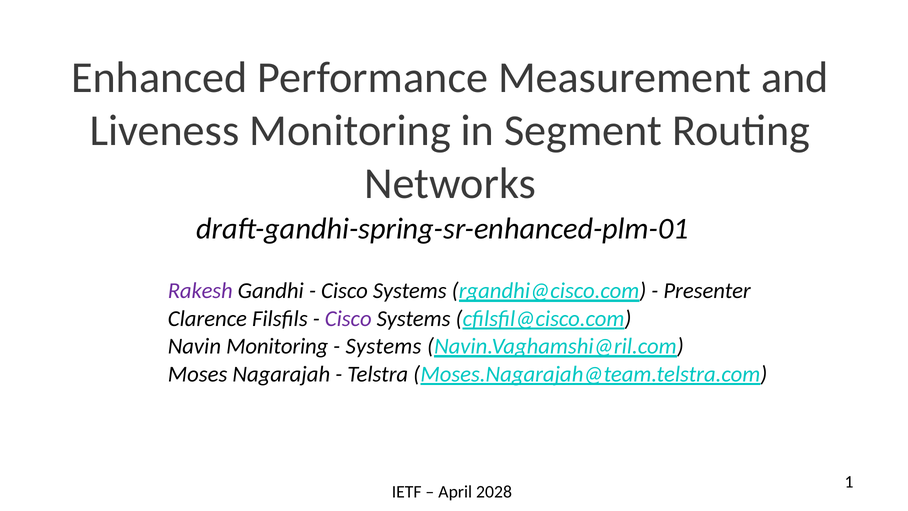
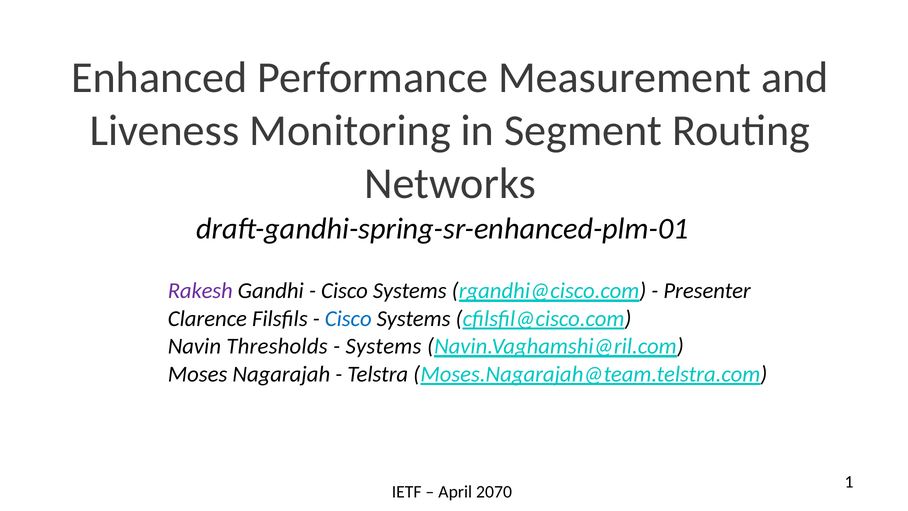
Cisco colour: purple -> blue (348, 319)
Navin Monitoring: Monitoring -> Thresholds (277, 346)
2028: 2028 -> 2070 (494, 492)
